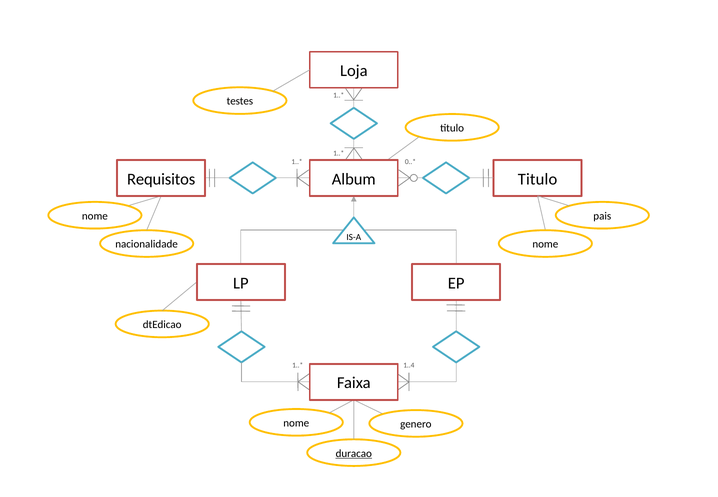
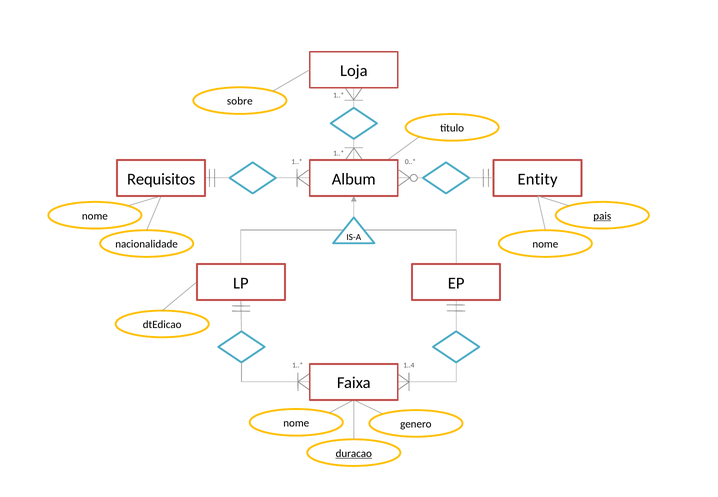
testes: testes -> sobre (240, 101)
Titulo: Titulo -> Entity (538, 179)
pais underline: none -> present (602, 216)
